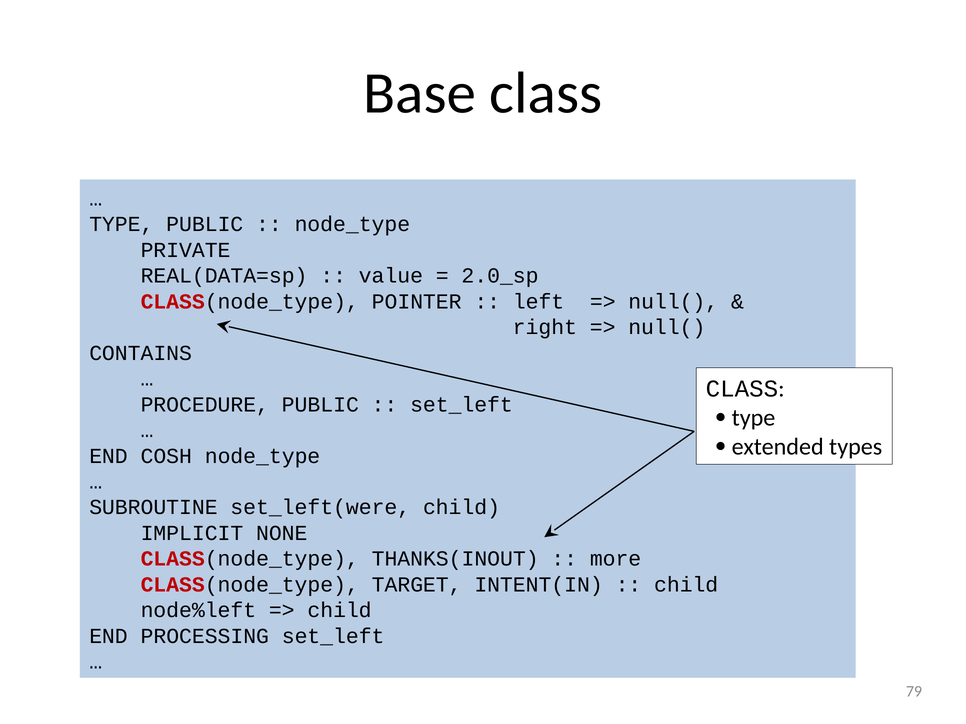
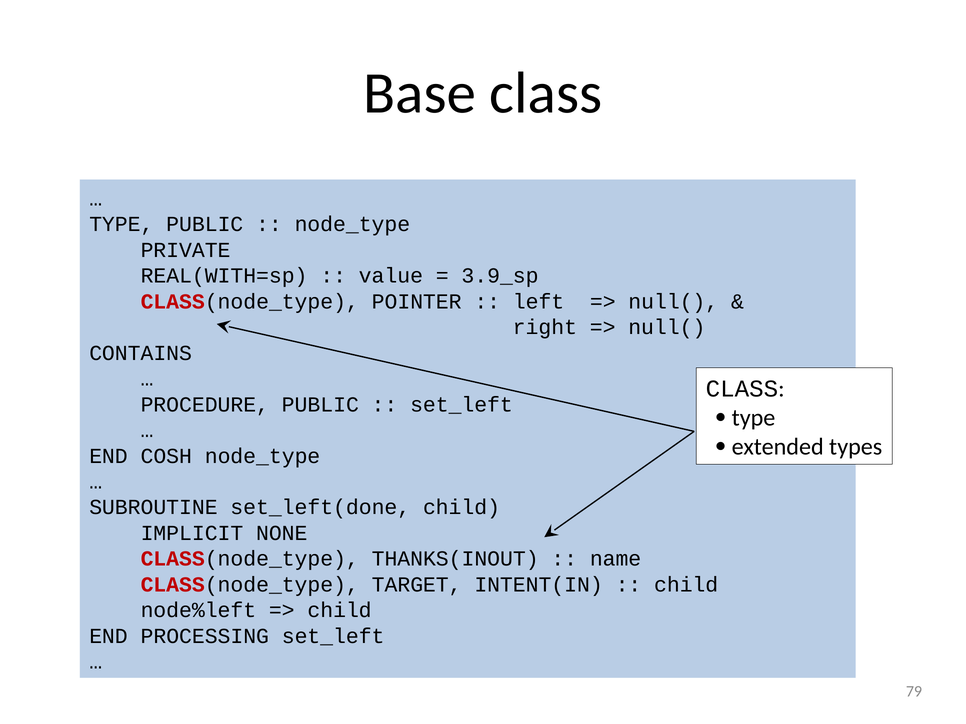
REAL(DATA=sp: REAL(DATA=sp -> REAL(WITH=sp (224, 276)
2.0_sp: 2.0_sp -> 3.9_sp (500, 276)
set_left(were: set_left(were -> set_left(done (320, 508)
more: more -> name (616, 559)
